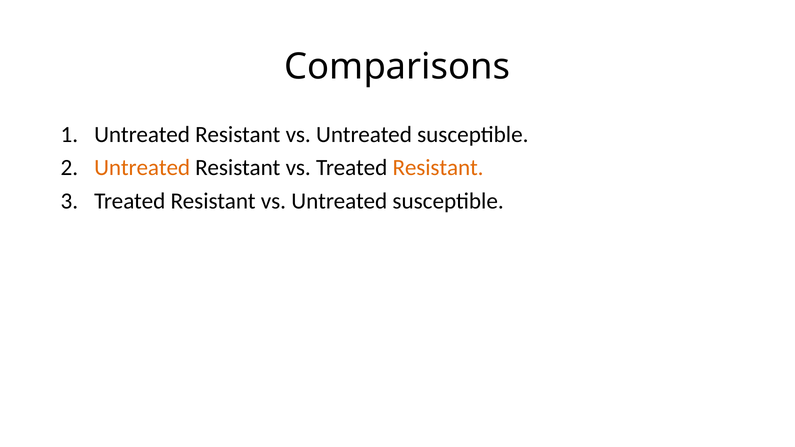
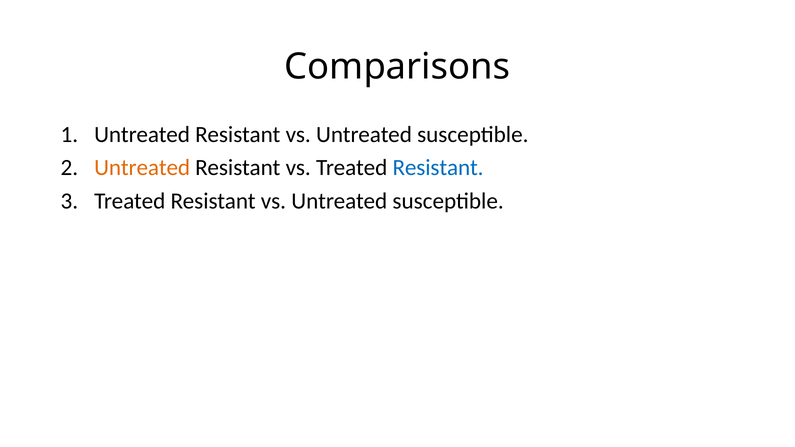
Resistant colour: orange -> blue (438, 168)
